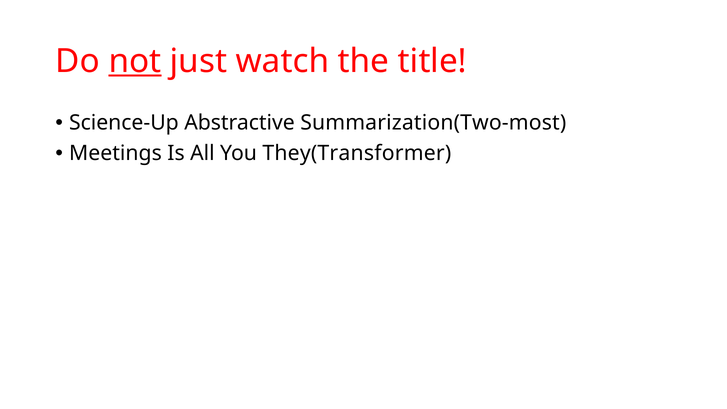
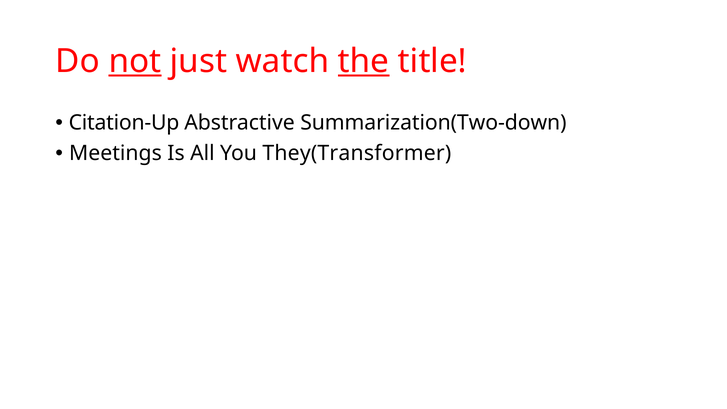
the underline: none -> present (364, 61)
Science-Up: Science-Up -> Citation-Up (124, 123)
Summarization(Two-most: Summarization(Two-most -> Summarization(Two-down (433, 123)
